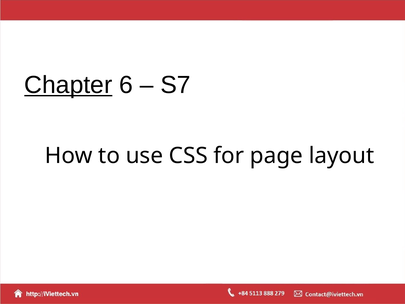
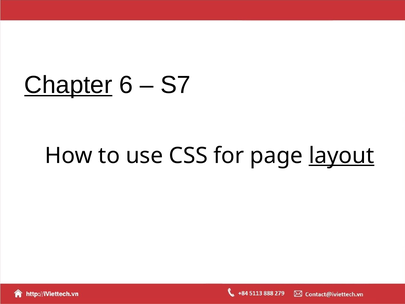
layout underline: none -> present (341, 155)
